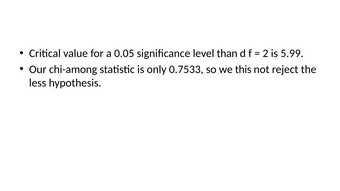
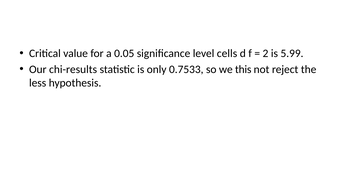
than: than -> cells (227, 53)
chi-among: chi-among -> chi-results (73, 69)
